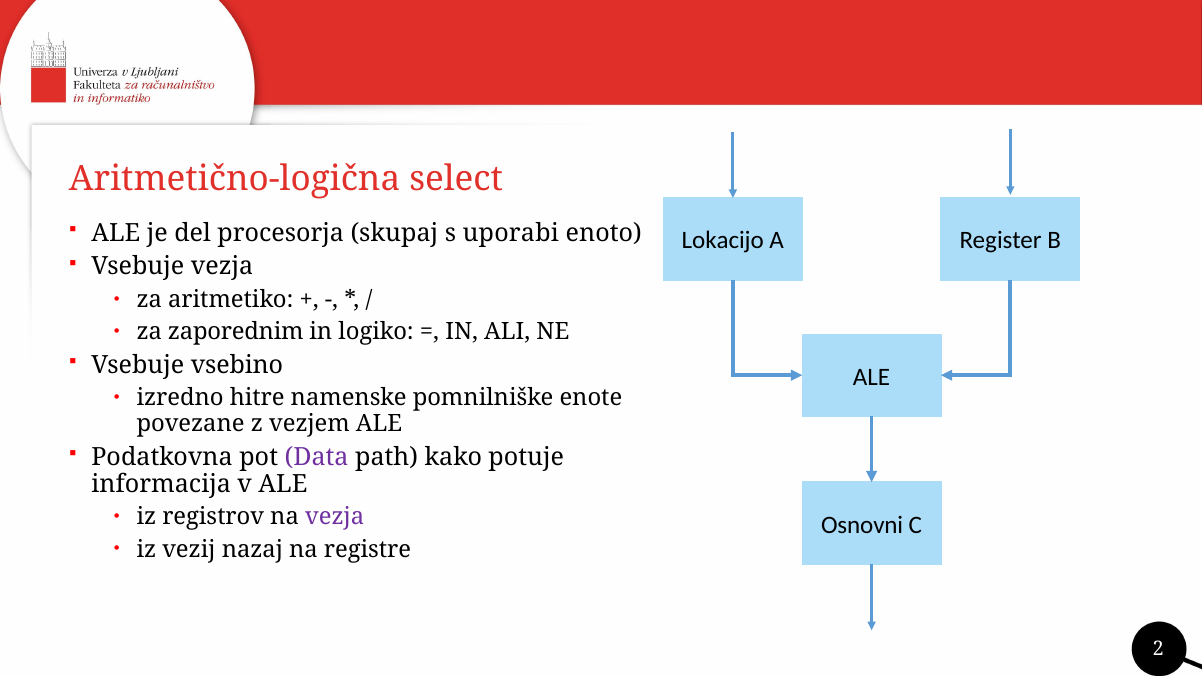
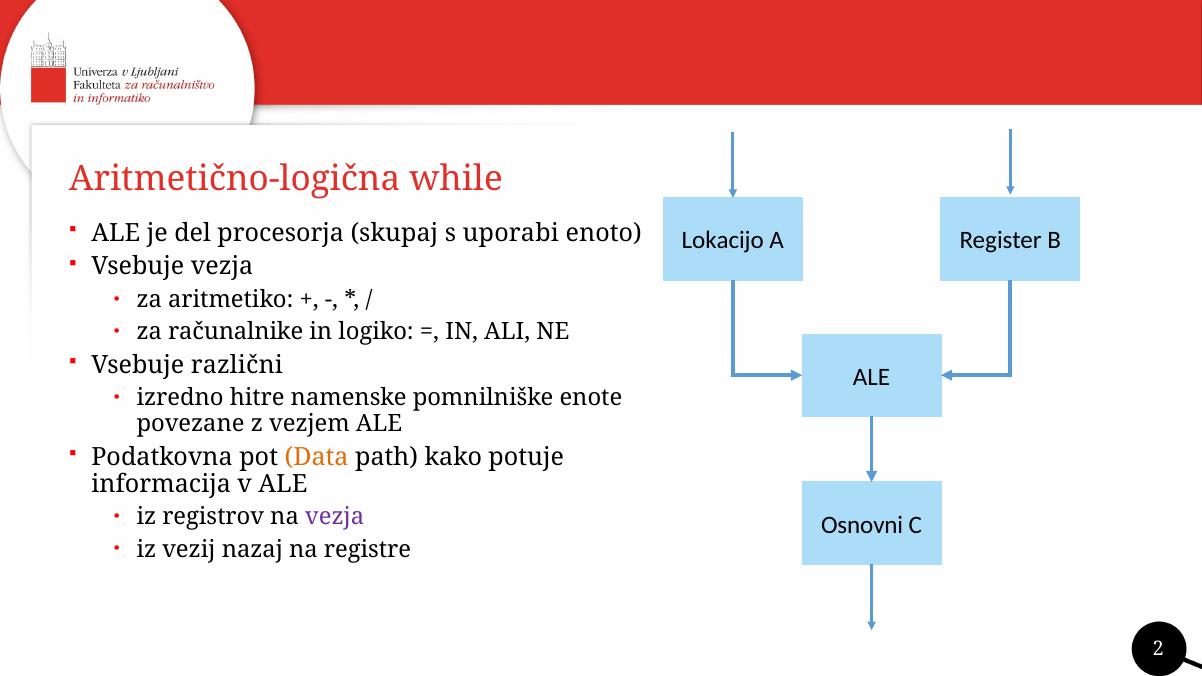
select: select -> while (456, 179)
zaporednim: zaporednim -> računalnike (236, 332)
vsebino: vsebino -> različni (237, 365)
Data colour: purple -> orange (317, 457)
